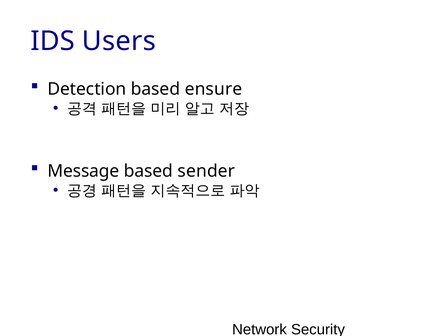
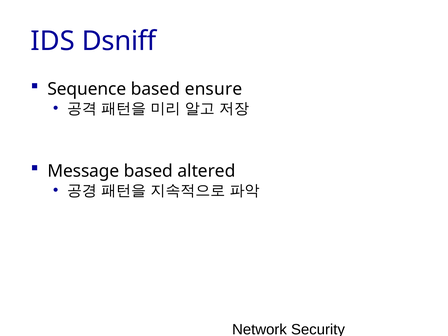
Users: Users -> Dsniff (119, 41)
Detection: Detection -> Sequence (87, 89)
sender: sender -> altered (206, 171)
